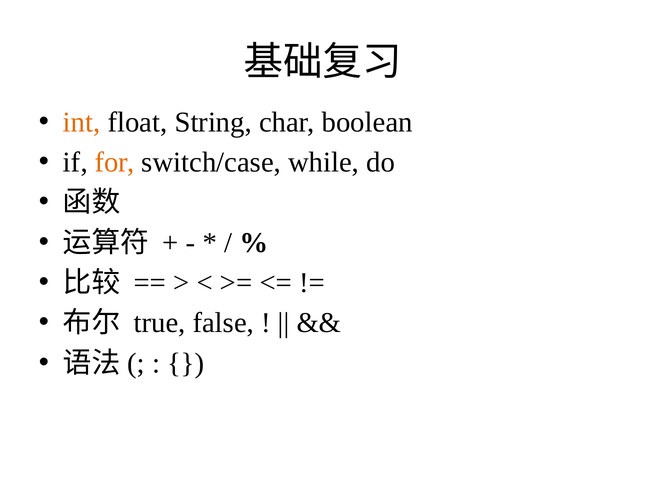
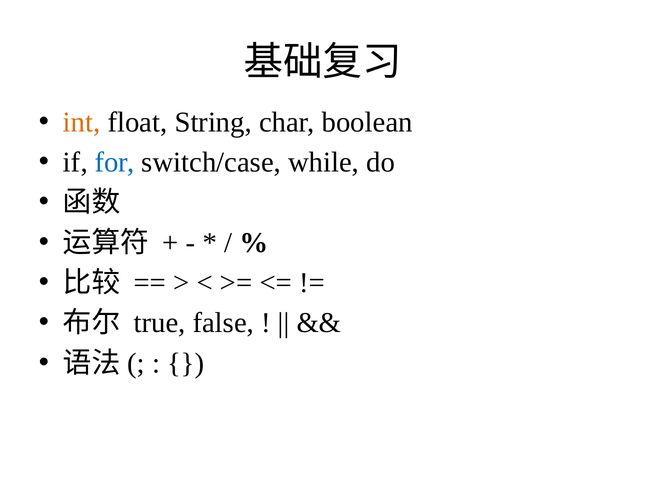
for colour: orange -> blue (115, 162)
